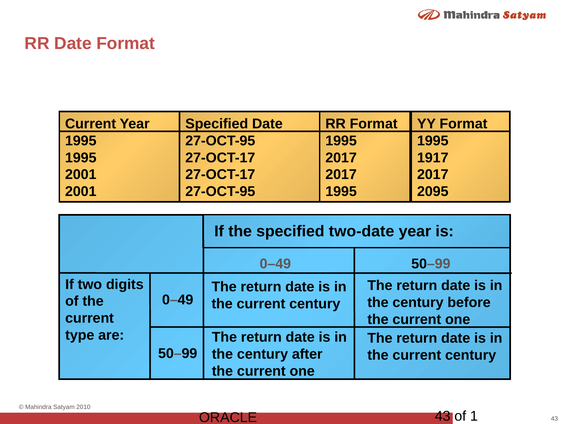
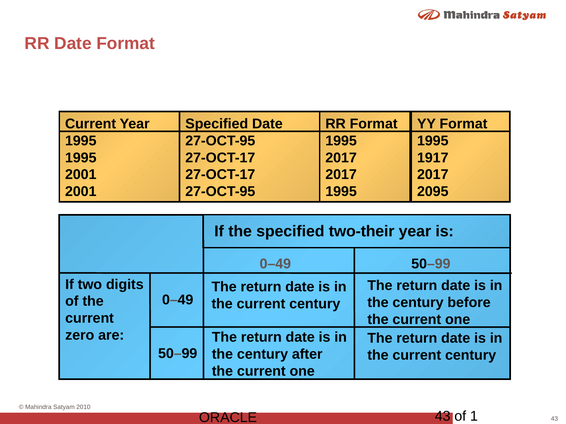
two-date: two-date -> two-their (362, 232)
type: type -> zero (80, 336)
